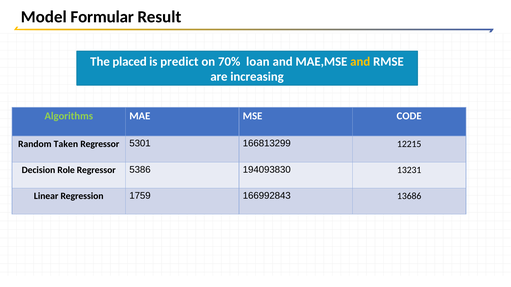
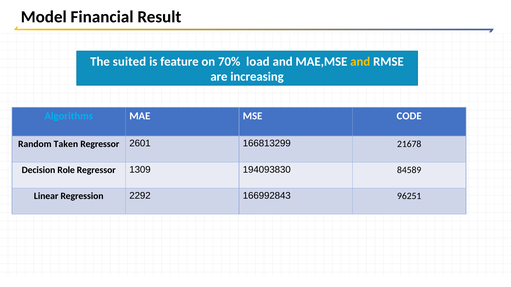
Formular: Formular -> Financial (102, 17)
placed: placed -> suited (129, 62)
predict: predict -> feature (179, 62)
loan: loan -> load (258, 62)
Algorithms colour: light green -> light blue (69, 116)
5301: 5301 -> 2601 (140, 144)
12215: 12215 -> 21678 (409, 144)
5386: 5386 -> 1309 (140, 170)
13231: 13231 -> 84589 (409, 170)
1759: 1759 -> 2292 (140, 196)
13686: 13686 -> 96251 (409, 196)
